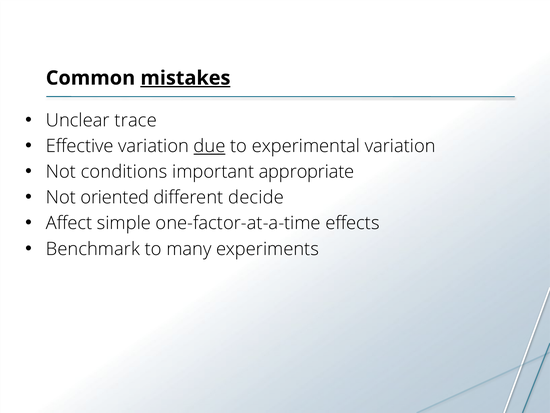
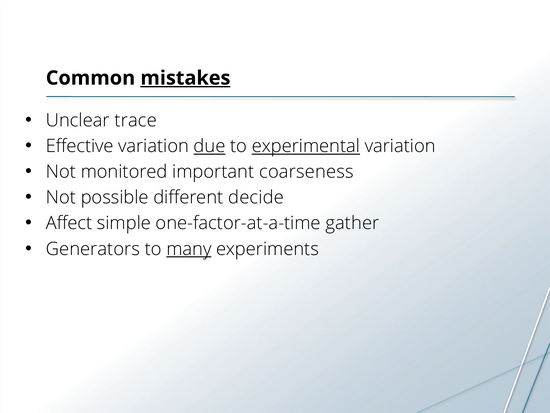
experimental underline: none -> present (306, 146)
conditions: conditions -> monitored (124, 172)
appropriate: appropriate -> coarseness (306, 172)
oriented: oriented -> possible (115, 197)
effects: effects -> gather (352, 223)
Benchmark: Benchmark -> Generators (93, 249)
many underline: none -> present (189, 249)
